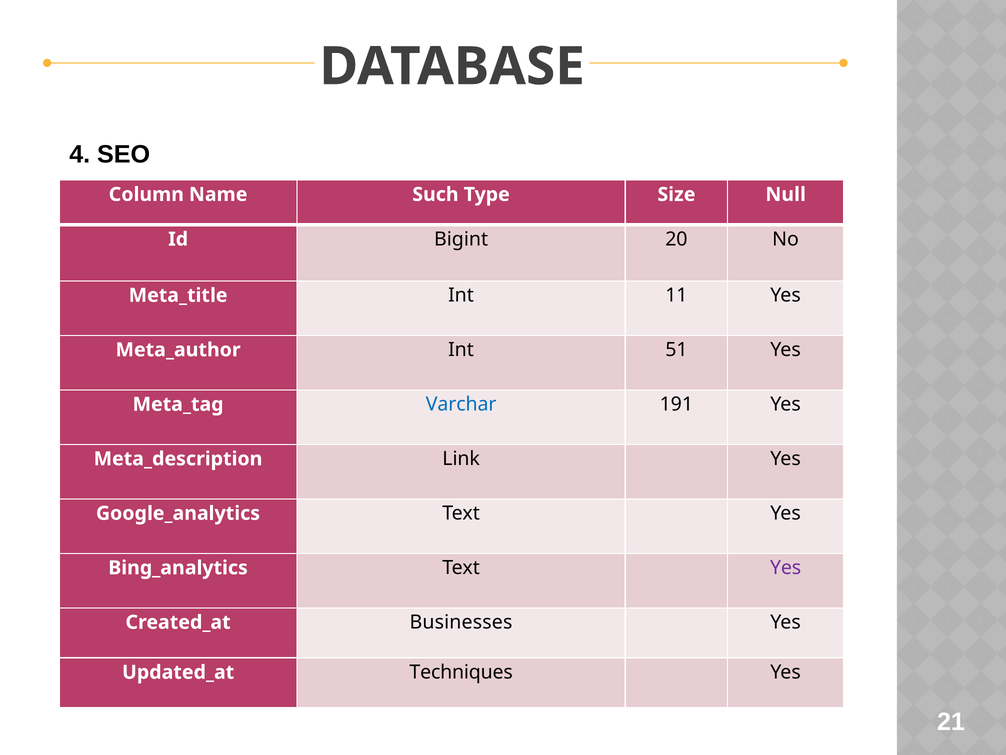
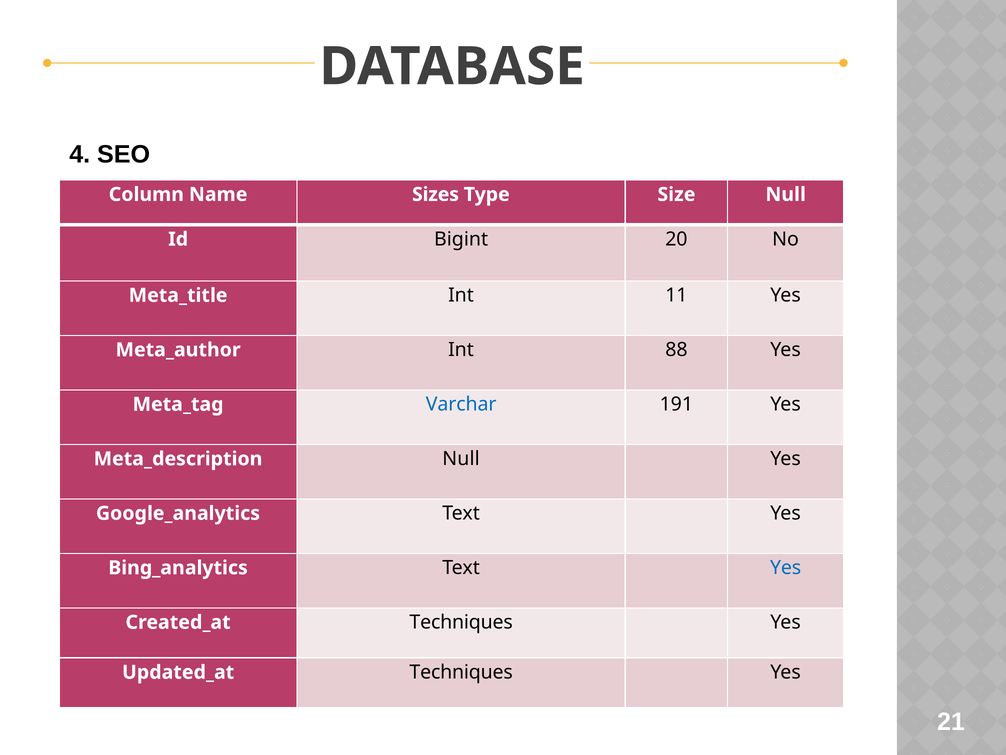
Such: Such -> Sizes (436, 194)
51: 51 -> 88 (676, 350)
Link: Link -> Null (461, 459)
Yes colour: purple -> blue (786, 567)
Businesses: Businesses -> Techniques (461, 622)
